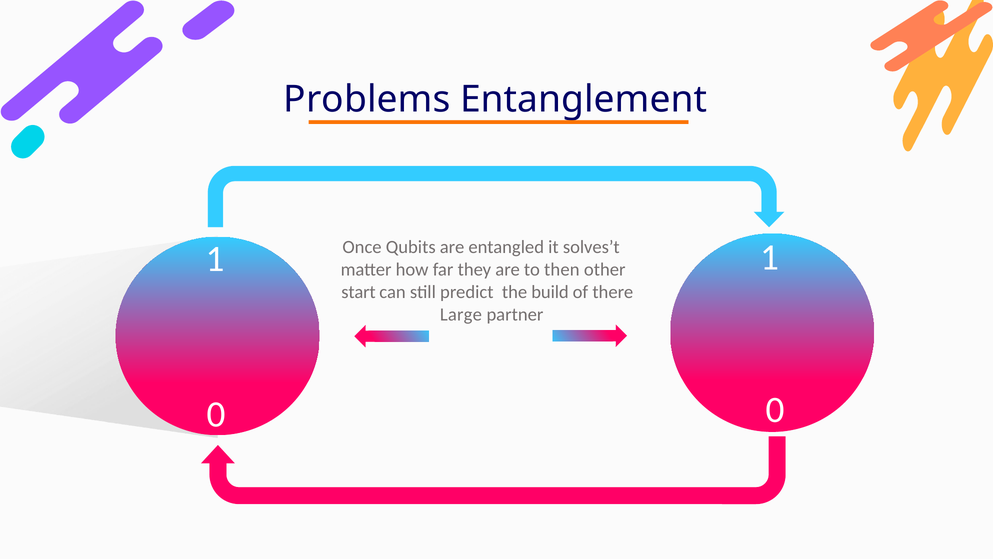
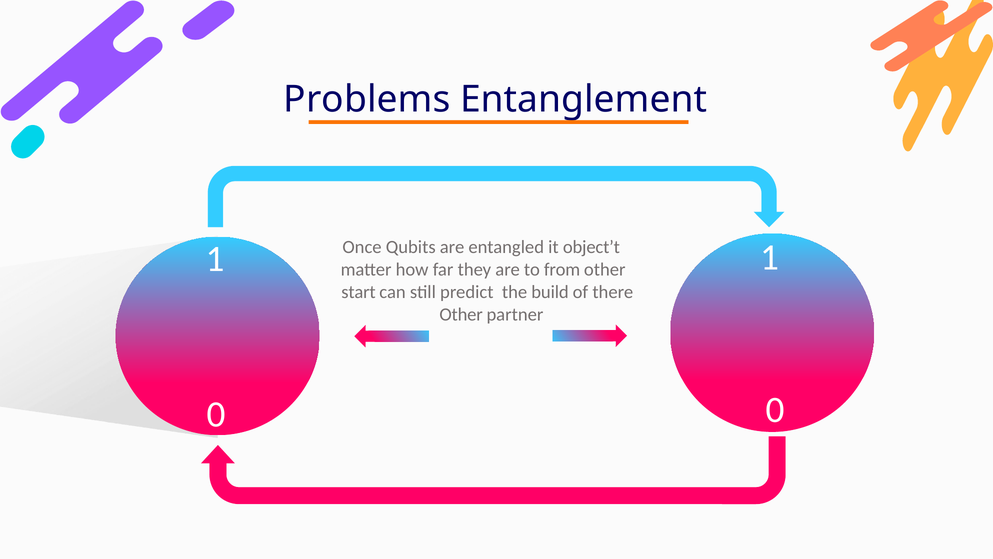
solves’t: solves’t -> object’t (591, 247)
then: then -> from (562, 269)
Large: Large -> Other (461, 314)
